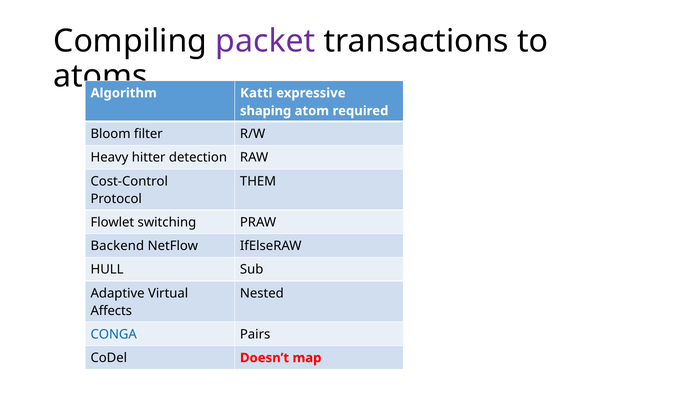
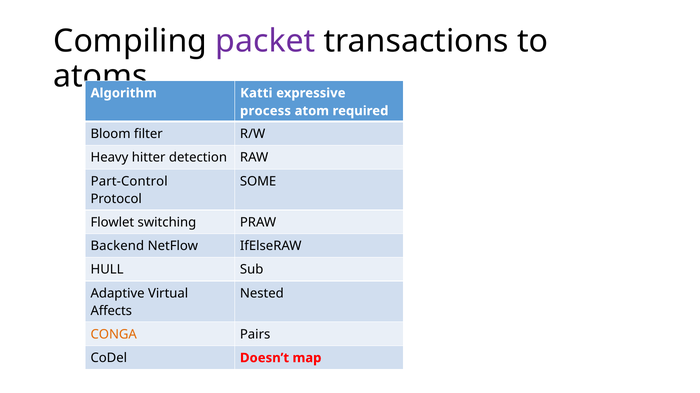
shaping: shaping -> process (265, 111)
Cost-Control: Cost-Control -> Part-Control (129, 182)
THEM: THEM -> SOME (258, 182)
CONGA colour: blue -> orange (114, 335)
